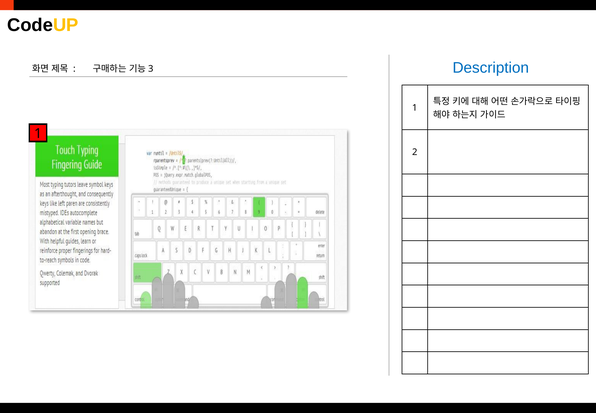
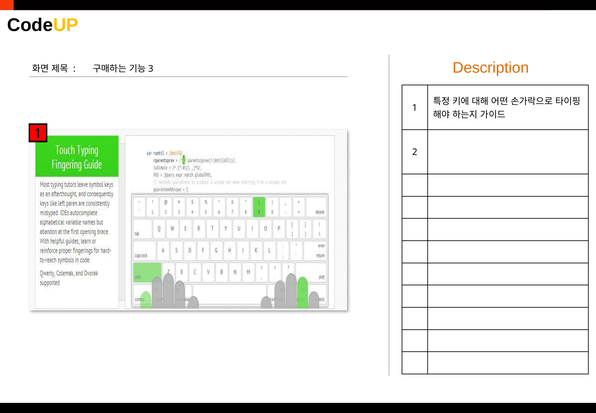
Description colour: blue -> orange (491, 68)
